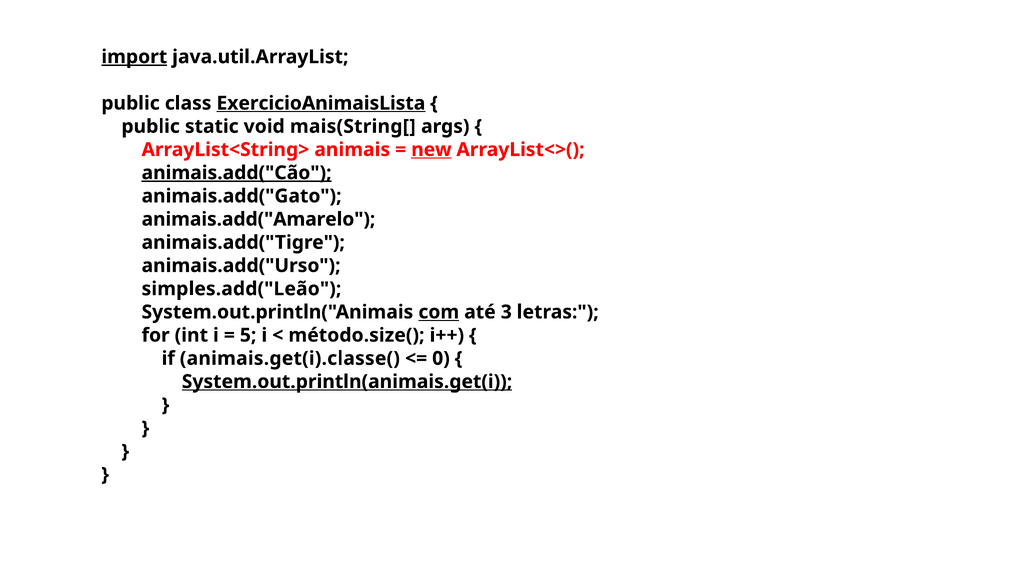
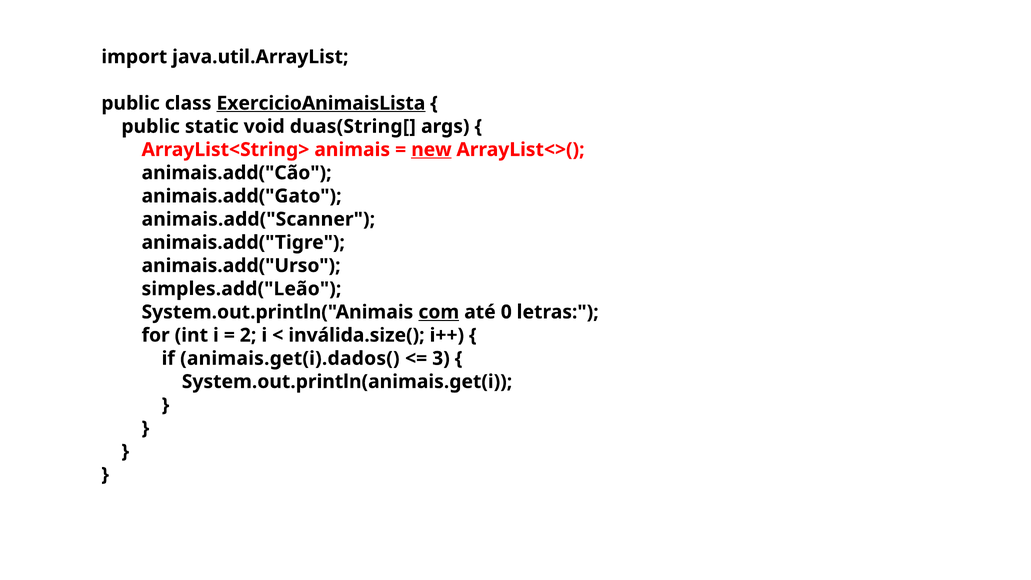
import underline: present -> none (134, 57)
mais(String[: mais(String[ -> duas(String[ (353, 126)
animais.add("Cão underline: present -> none (237, 173)
animais.add("Amarelo: animais.add("Amarelo -> animais.add("Scanner (258, 219)
3: 3 -> 0 (506, 312)
5: 5 -> 2 (248, 335)
método.size(: método.size( -> inválida.size( (356, 335)
animais.get(i).classe(: animais.get(i).classe( -> animais.get(i).dados( (290, 358)
0: 0 -> 3 (441, 358)
System.out.println(animais.get(i underline: present -> none (347, 382)
